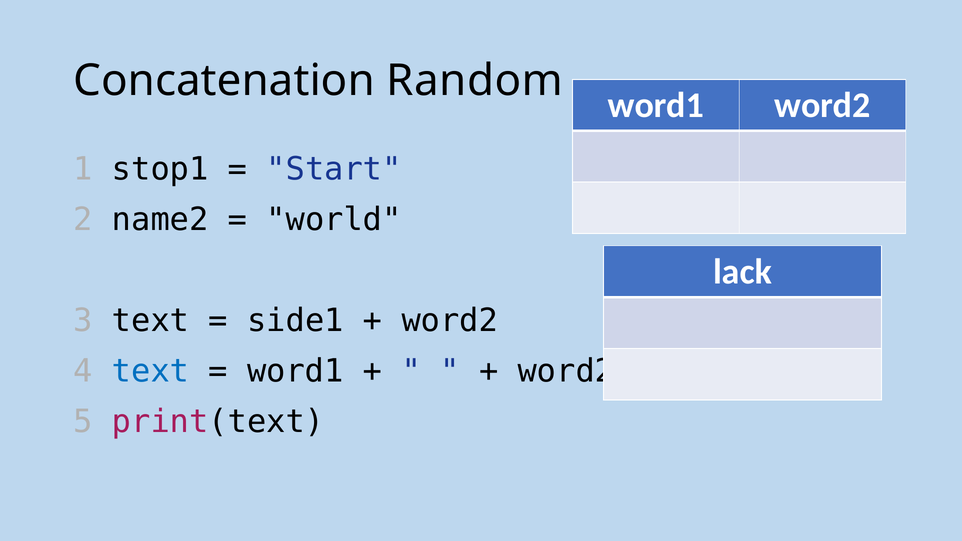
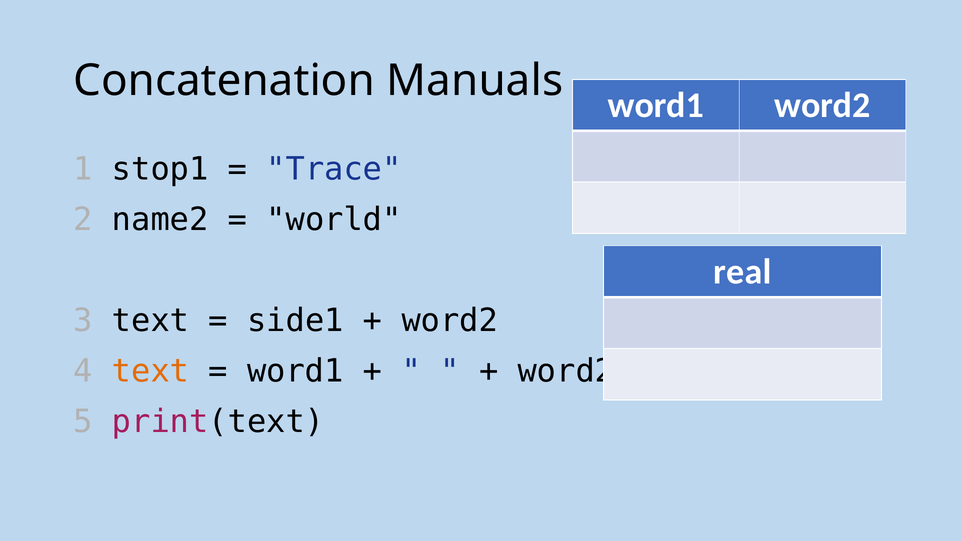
Random: Random -> Manuals (475, 81)
Start: Start -> Trace (334, 169)
lack: lack -> real (742, 272)
text colour: blue -> orange (151, 371)
